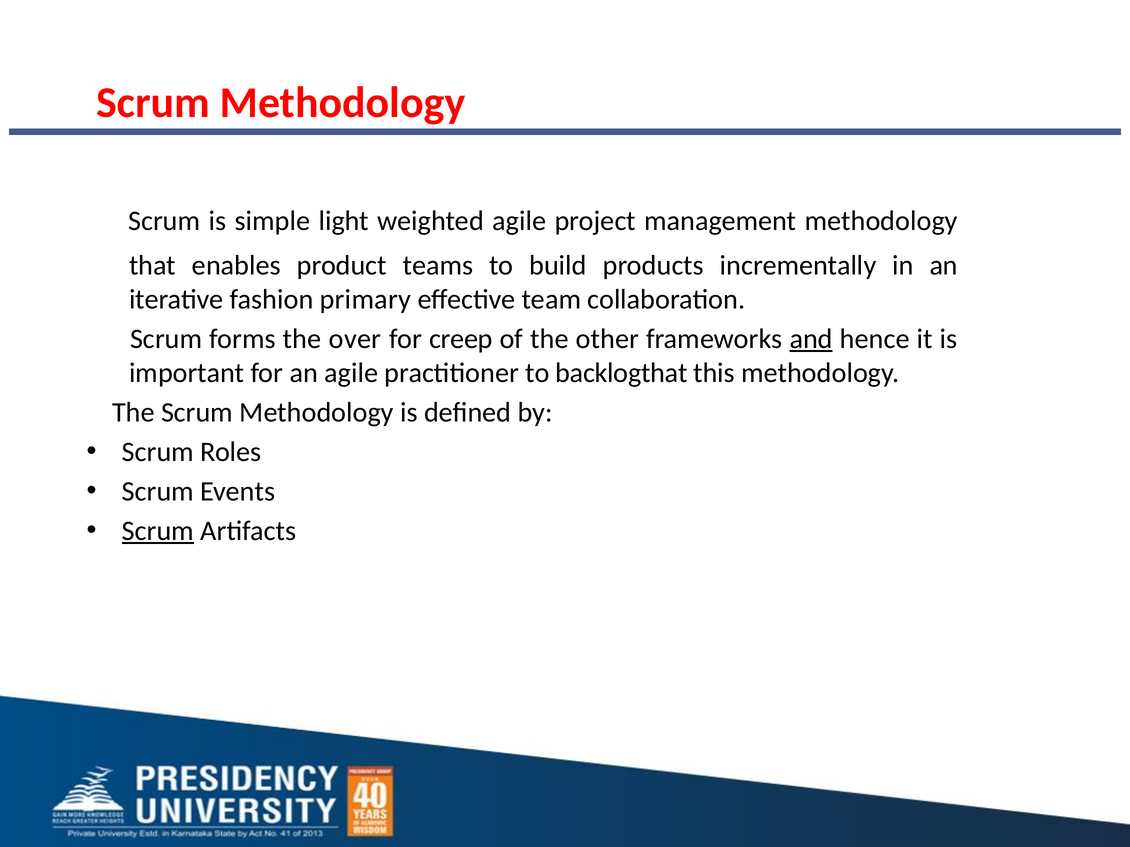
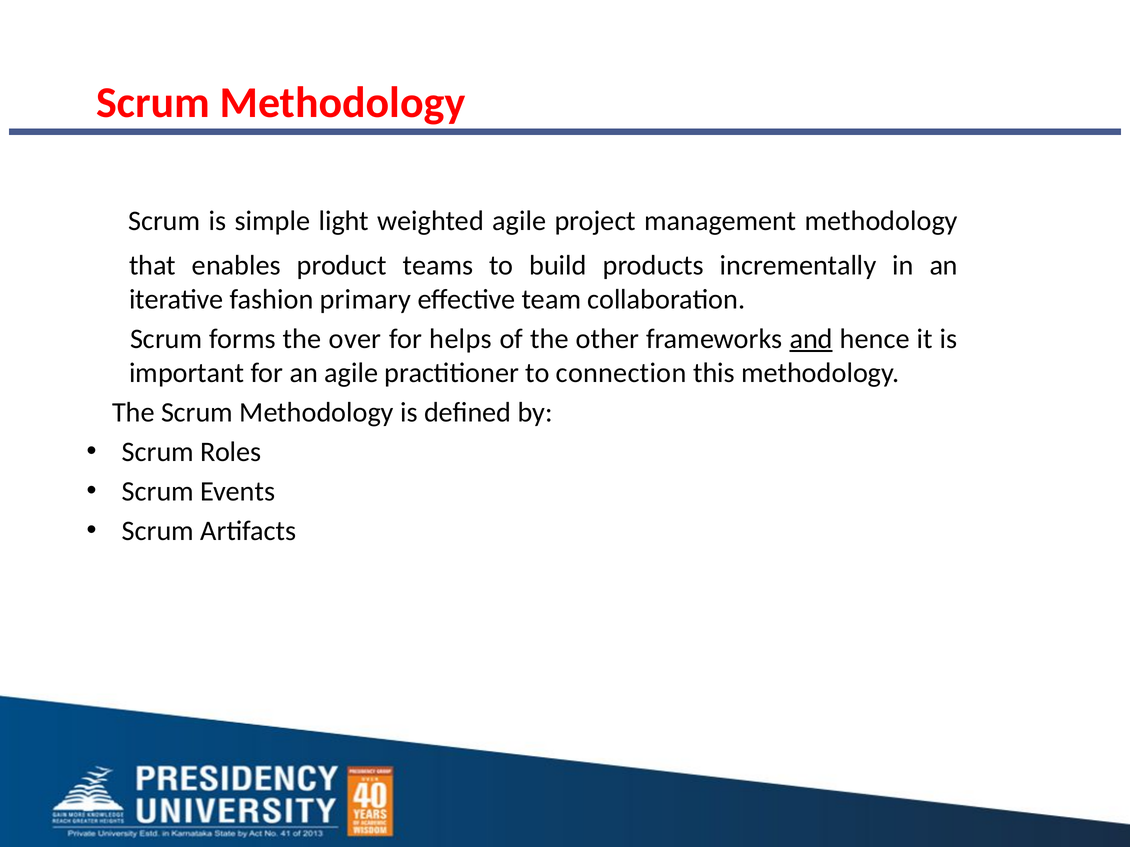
creep: creep -> helps (461, 339)
backlogthat: backlogthat -> connection (621, 373)
Scrum underline: present -> none (158, 531)
